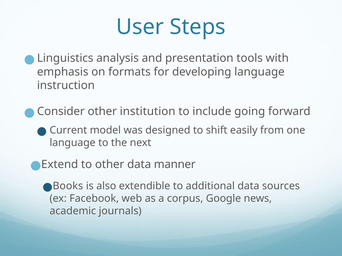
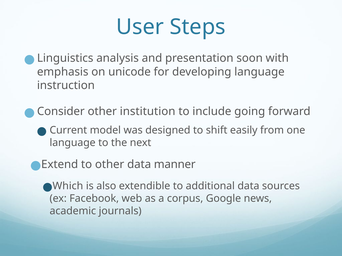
tools: tools -> soon (250, 58)
formats: formats -> unicode (130, 72)
Books: Books -> Which (68, 186)
